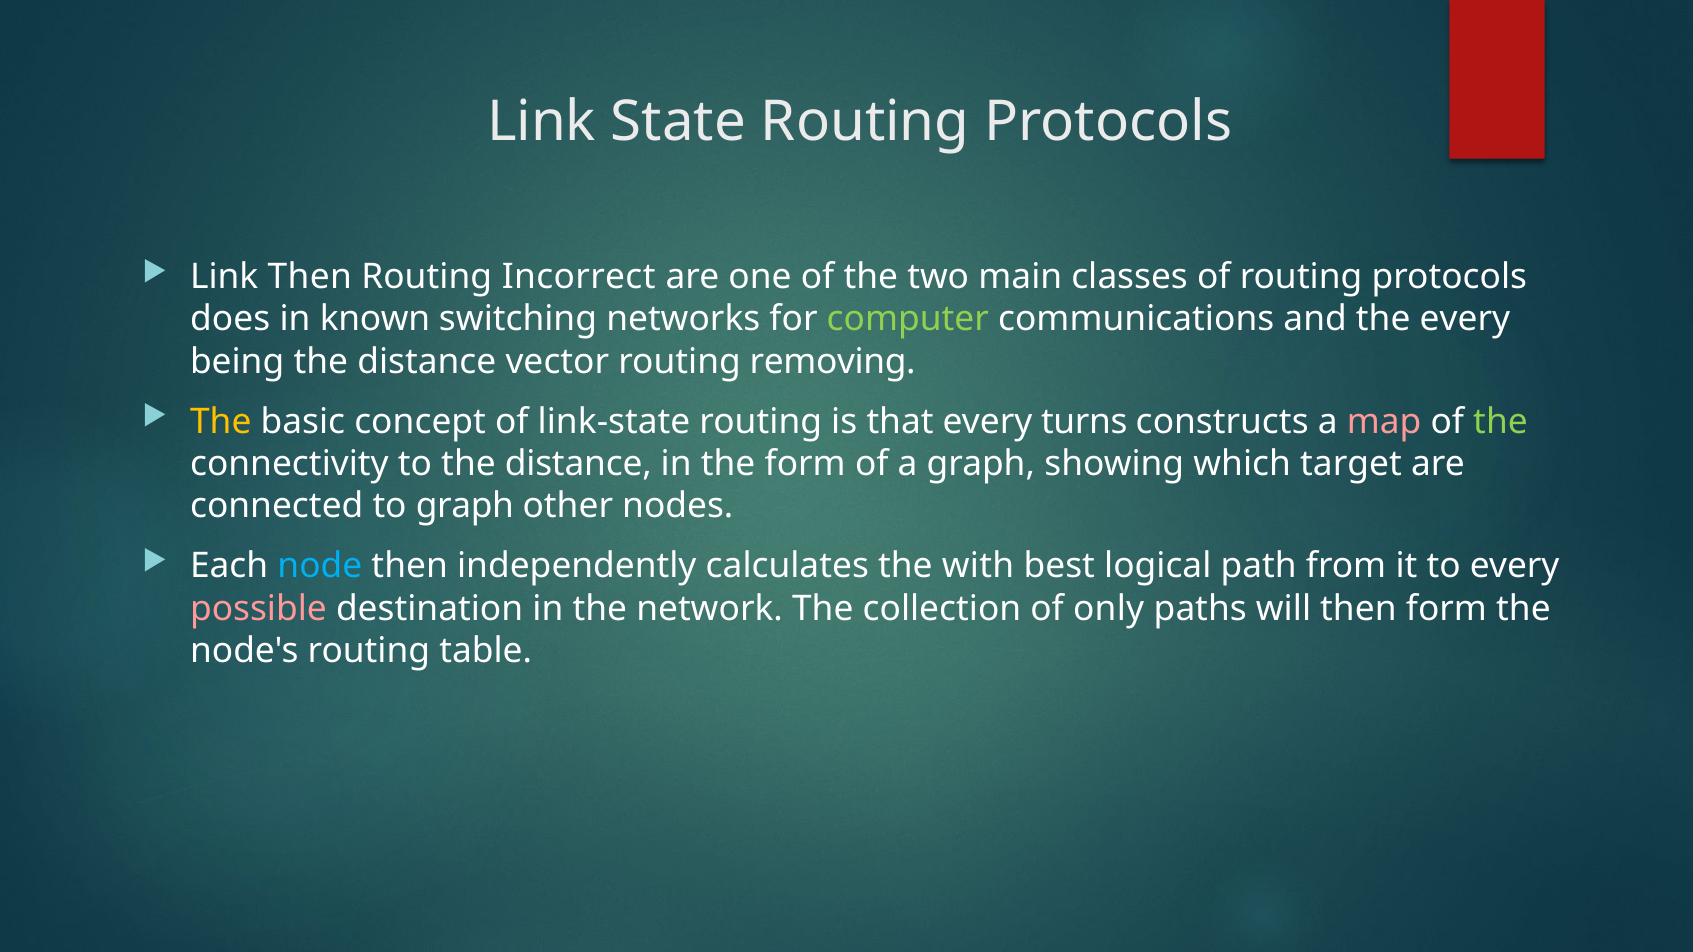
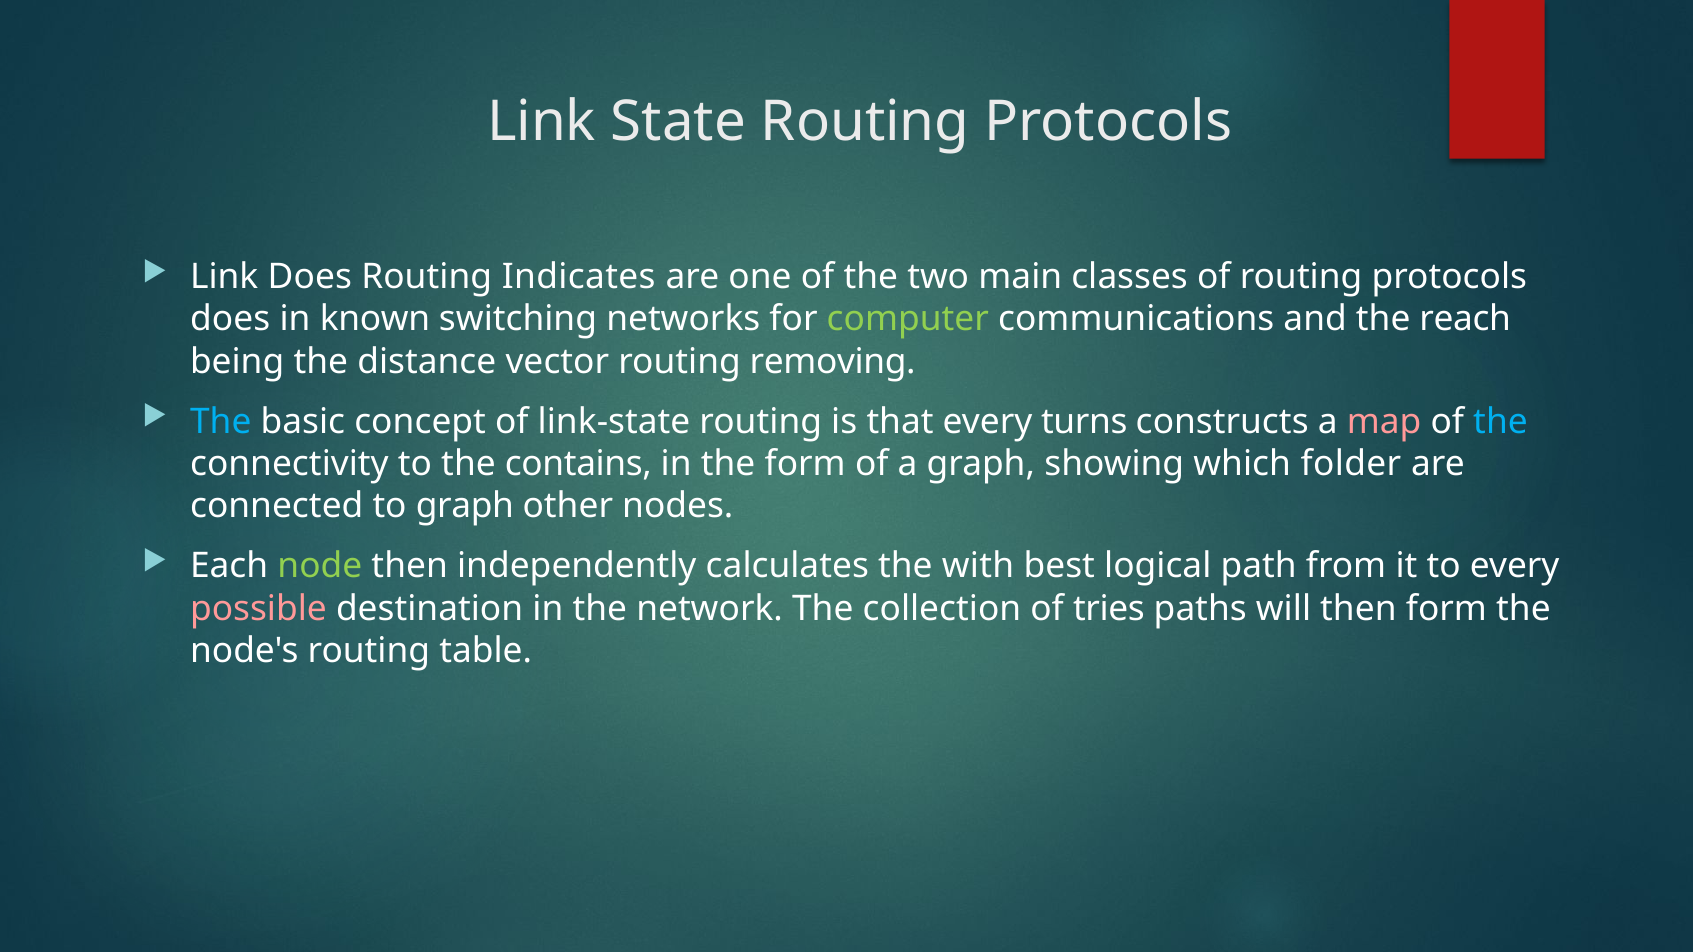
Link Then: Then -> Does (310, 277)
Incorrect: Incorrect -> Indicates (579, 277)
the every: every -> reach (1465, 319)
The colour: yellow -> light blue (221, 422)
the colour: light green -> light blue (1501, 422)
to the distance: distance -> contains (578, 464)
target: target -> folder (1351, 464)
node colour: light blue -> light green (320, 566)
only: only -> tries (1109, 609)
